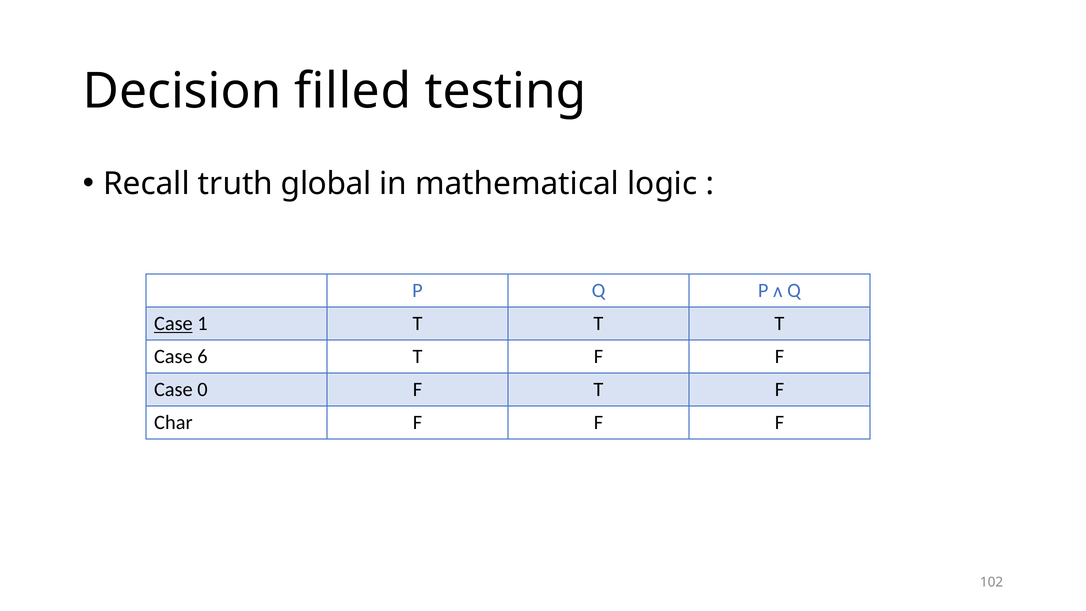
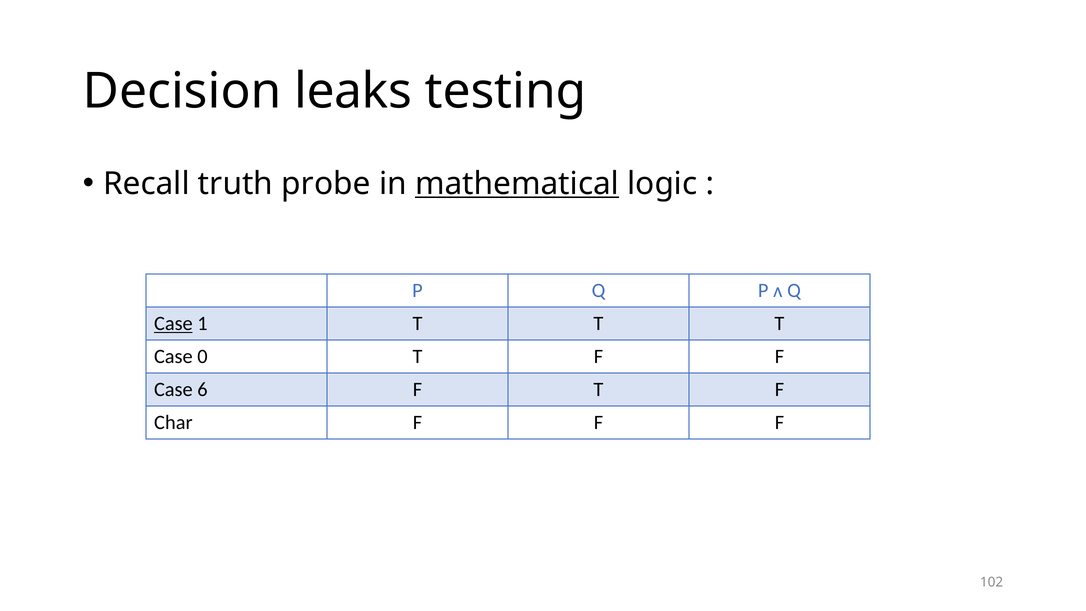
filled: filled -> leaks (353, 91)
global: global -> probe (326, 184)
mathematical underline: none -> present (517, 184)
6: 6 -> 0 (202, 357)
0: 0 -> 6 (202, 390)
